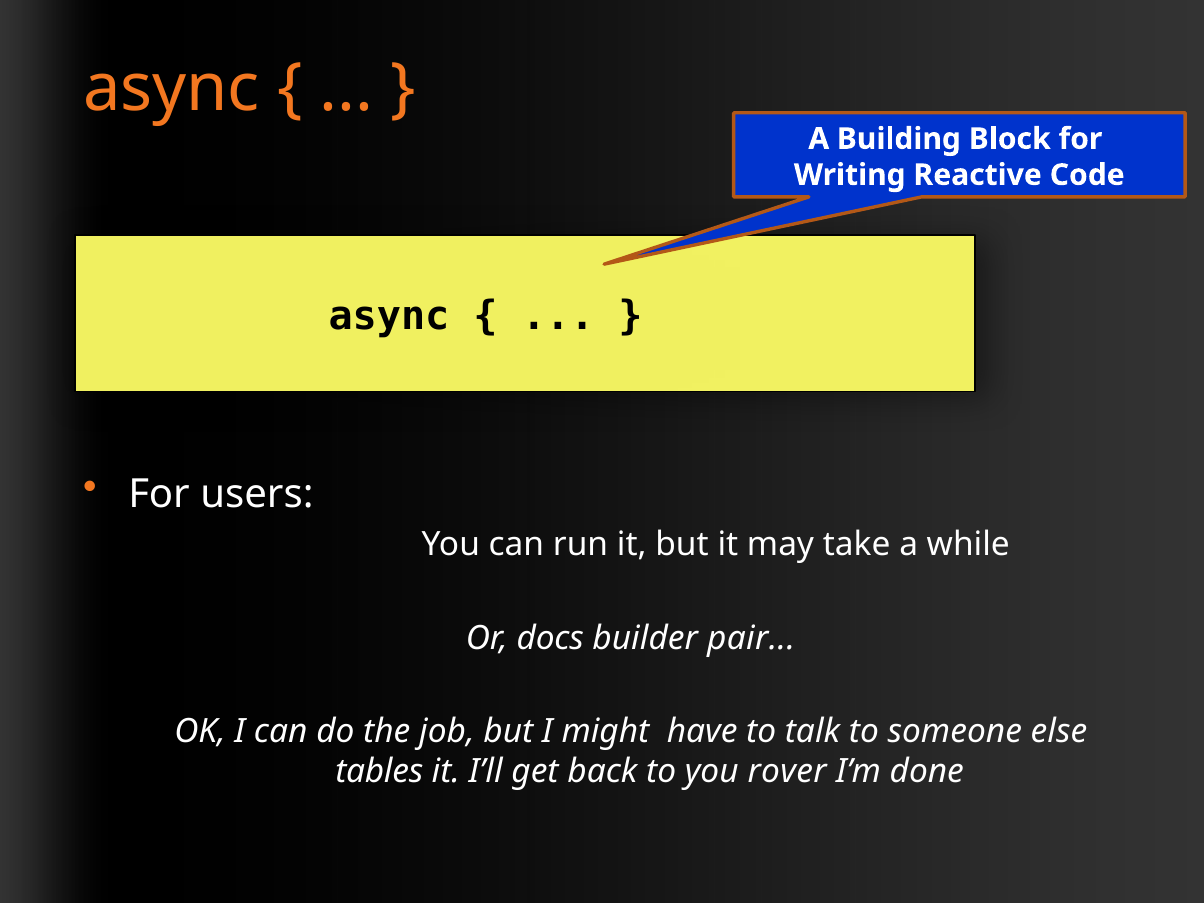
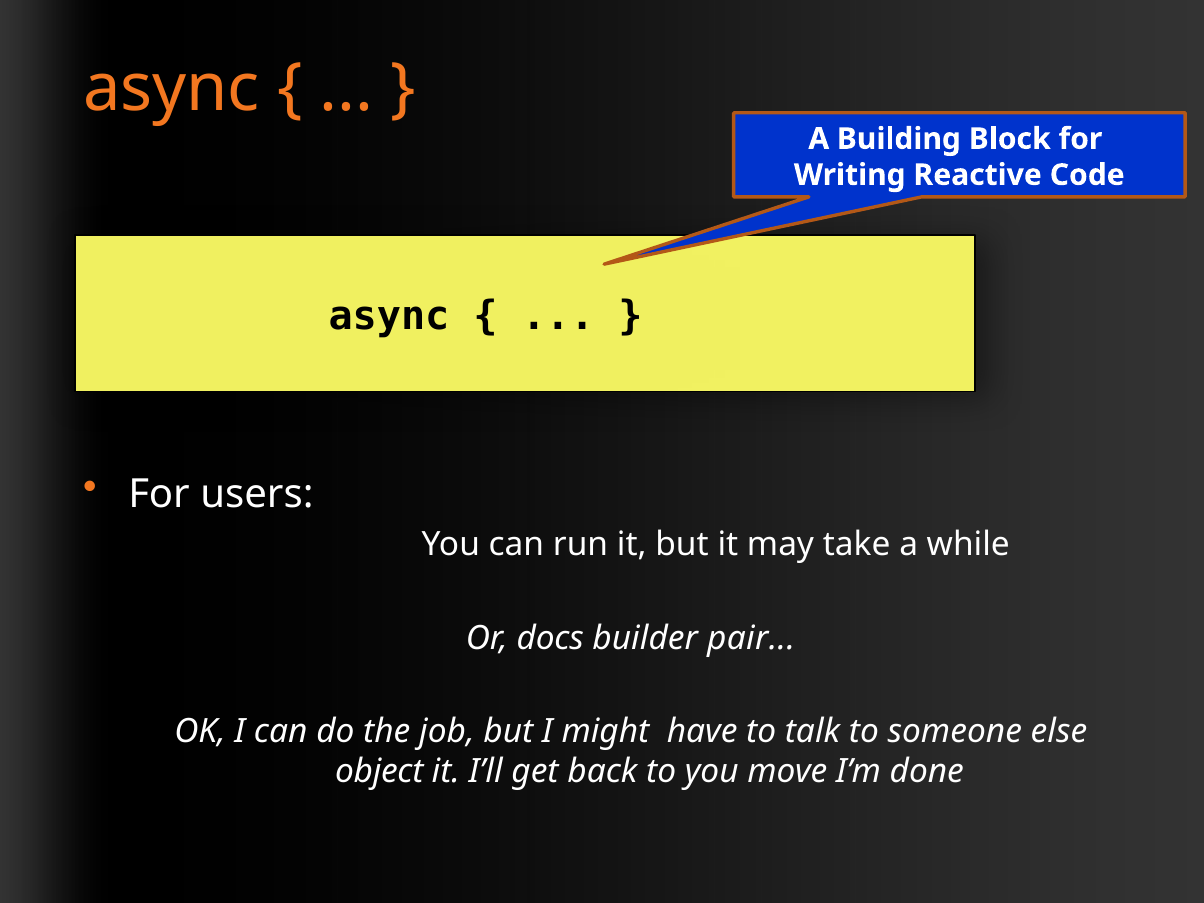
tables: tables -> object (379, 772)
rover: rover -> move (787, 772)
